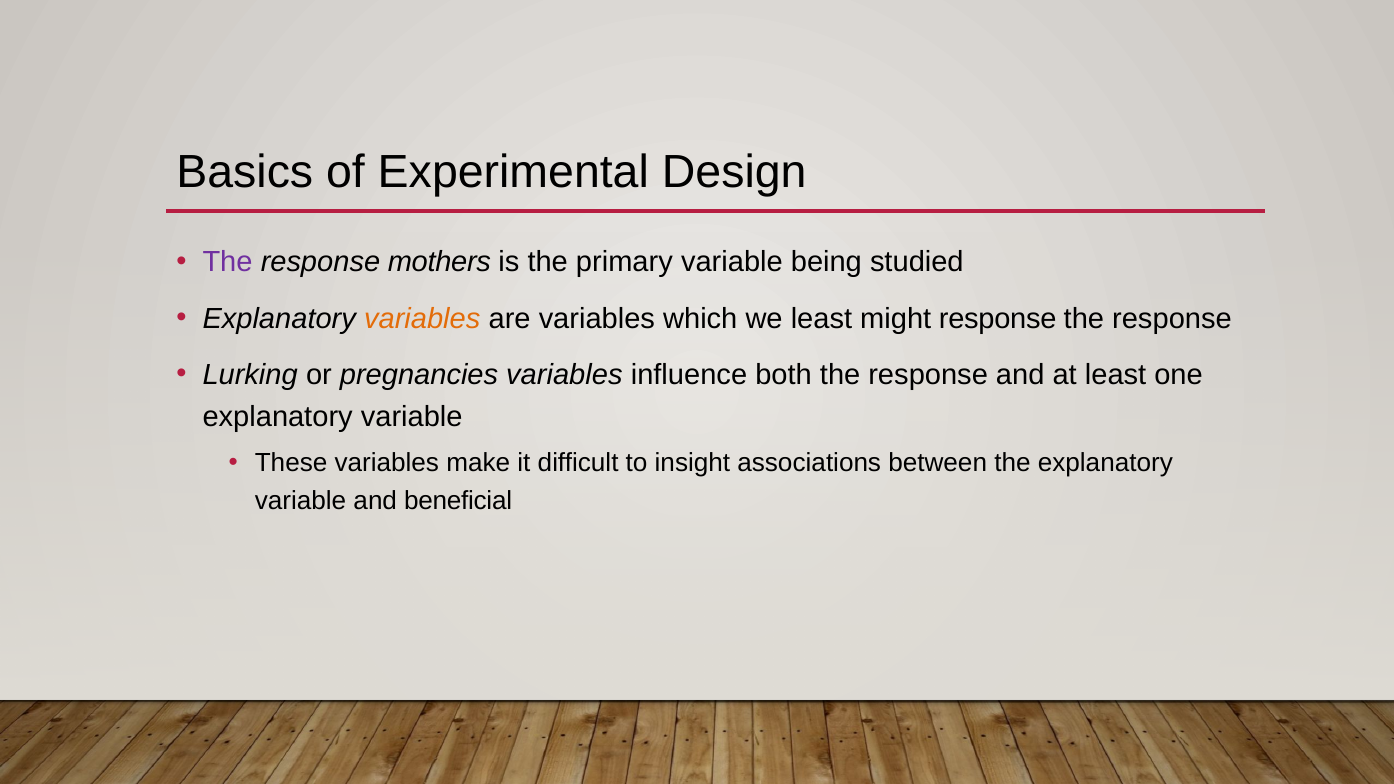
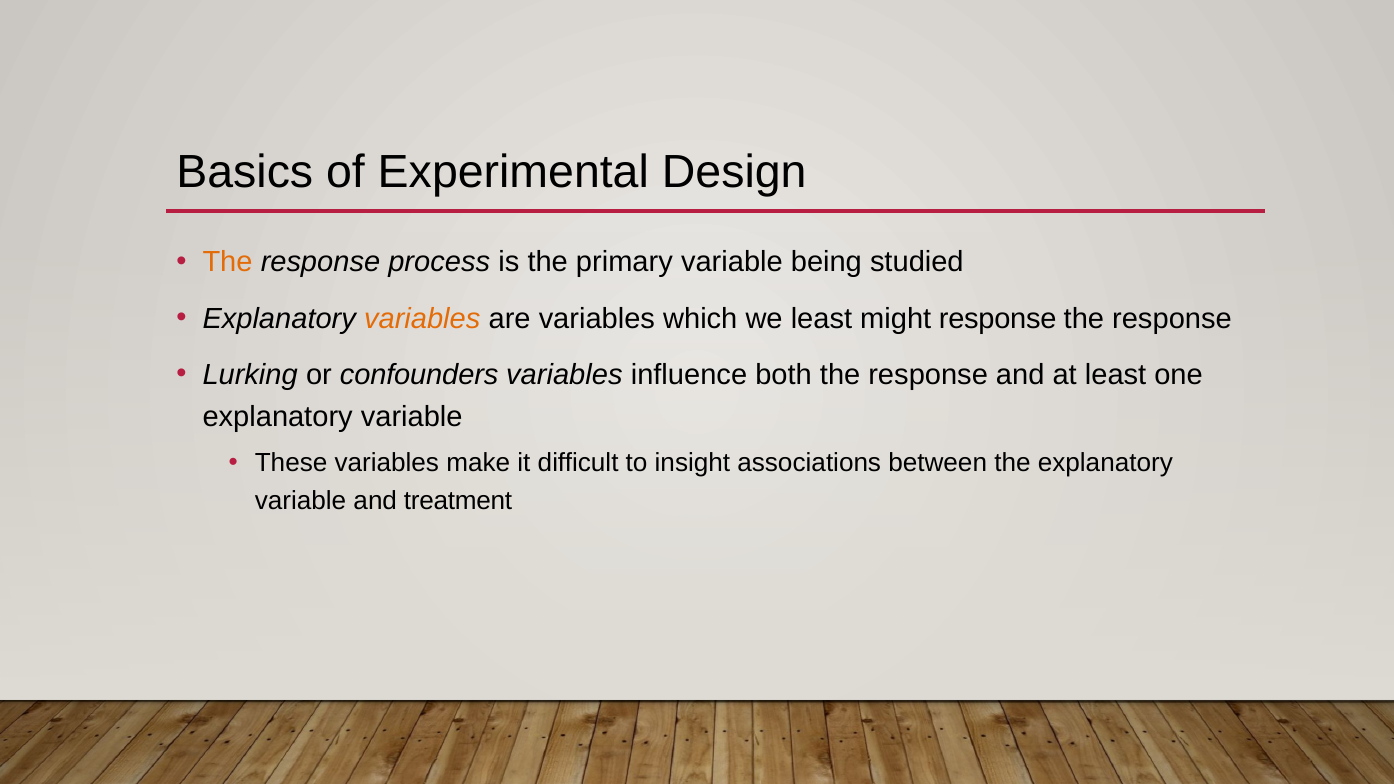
The colour: purple -> orange (228, 262)
mothers: mothers -> process (439, 262)
pregnancies: pregnancies -> confounders (419, 375)
beneficial: beneficial -> treatment (458, 501)
